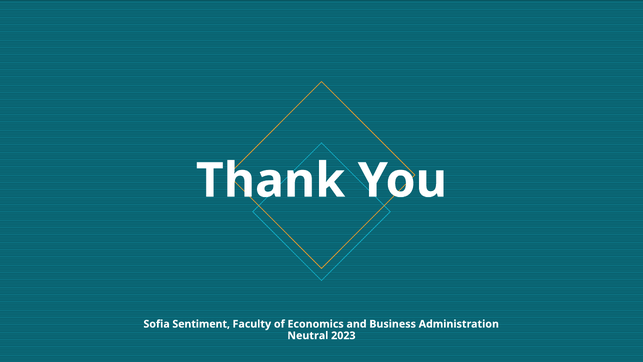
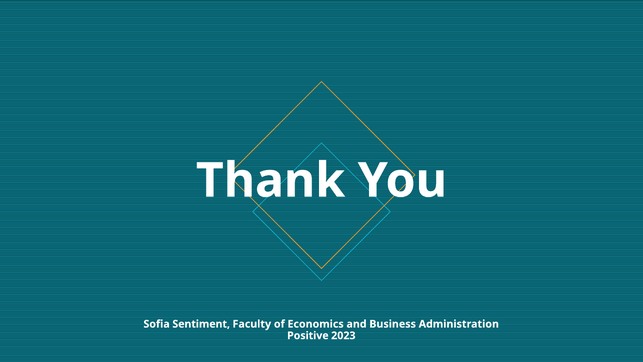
Neutral: Neutral -> Positive (308, 335)
